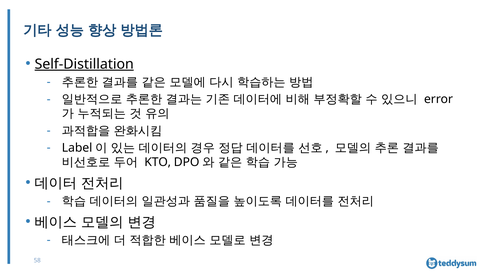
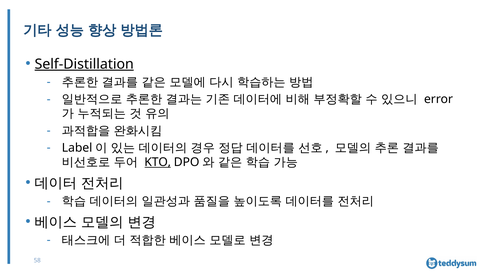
KTO underline: none -> present (158, 162)
